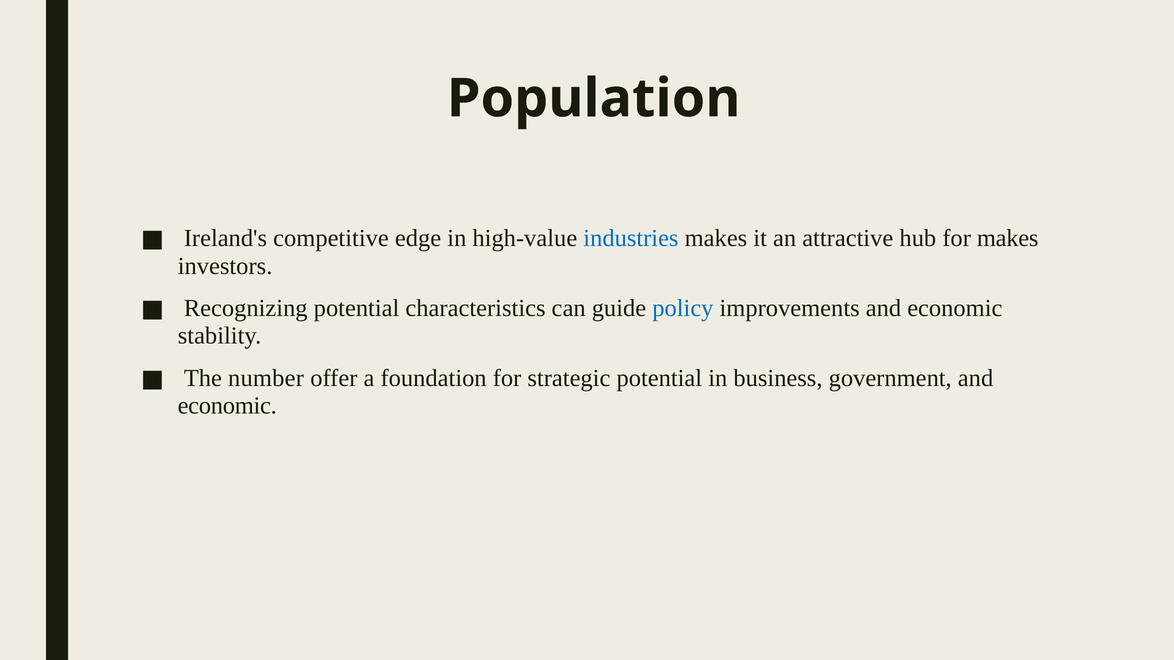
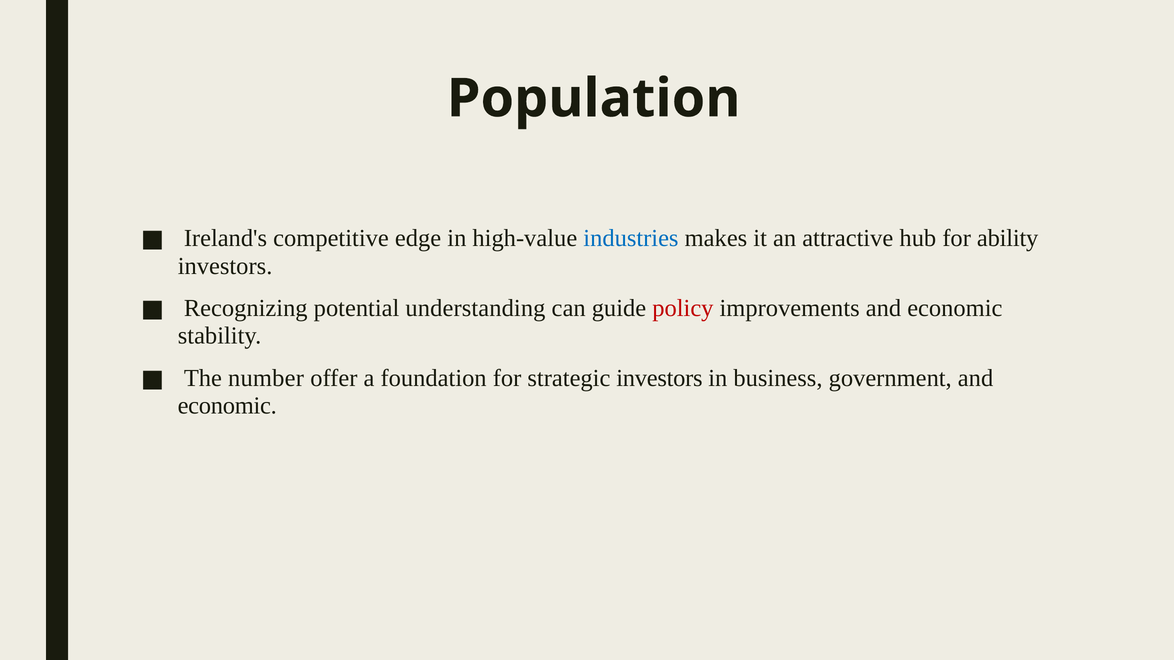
for makes: makes -> ability (1008, 239)
characteristics: characteristics -> understanding (475, 308)
policy colour: blue -> red (683, 308)
strategic potential: potential -> investors (659, 378)
